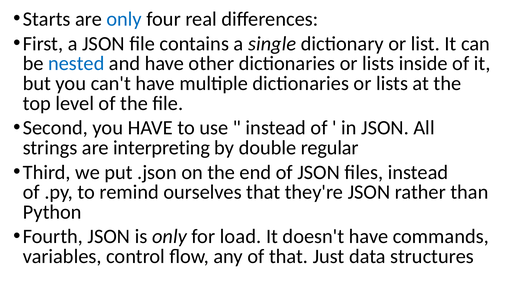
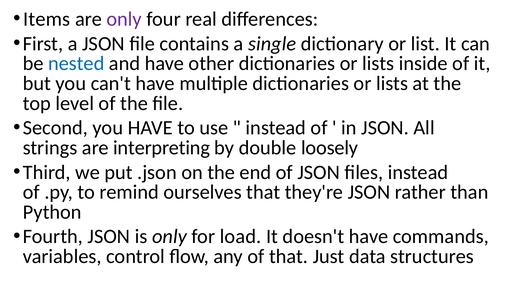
Starts: Starts -> Items (47, 19)
only colour: blue -> purple (124, 19)
regular: regular -> loosely (330, 148)
